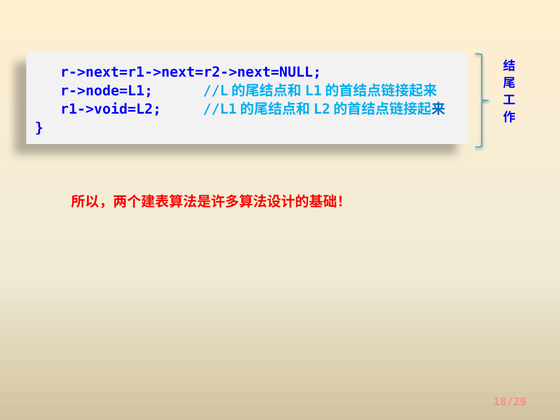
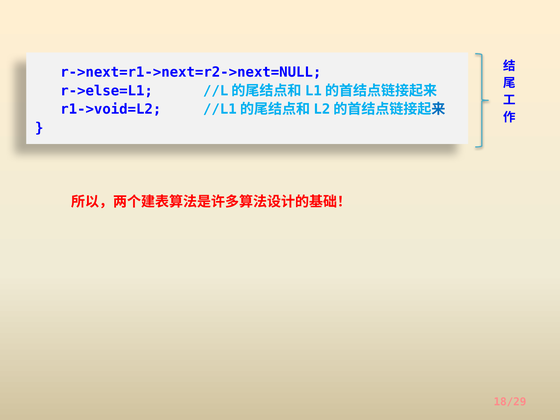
r->node=L1: r->node=L1 -> r->else=L1 (107, 91)
